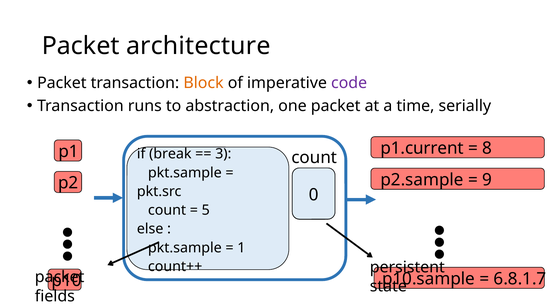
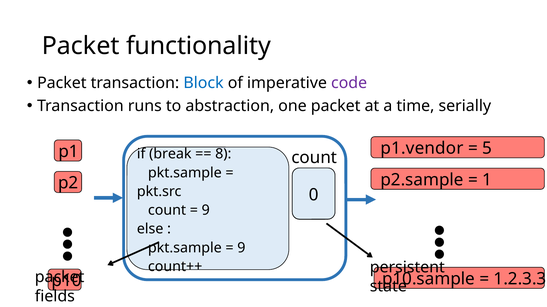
architecture: architecture -> functionality (198, 46)
Block colour: orange -> blue (204, 83)
p1.current: p1.current -> p1.vendor (422, 149)
8: 8 -> 5 (487, 149)
3: 3 -> 8 (223, 154)
9: 9 -> 1 (487, 180)
5: 5 -> 9 (206, 211)
1: 1 -> 9 (241, 248)
6.8.1.7: 6.8.1.7 -> 1.2.3.3 (520, 279)
